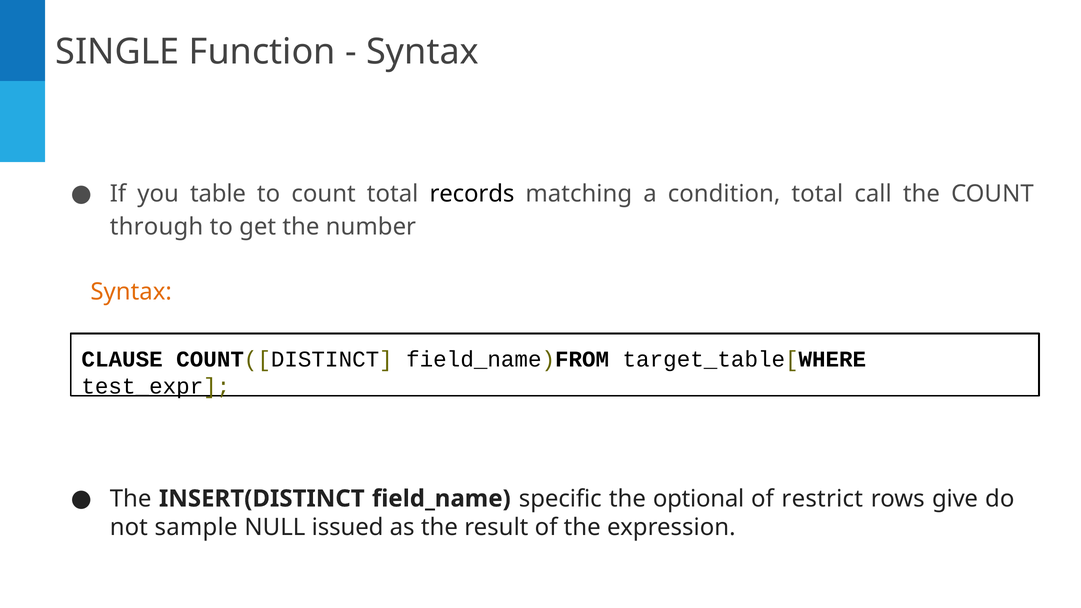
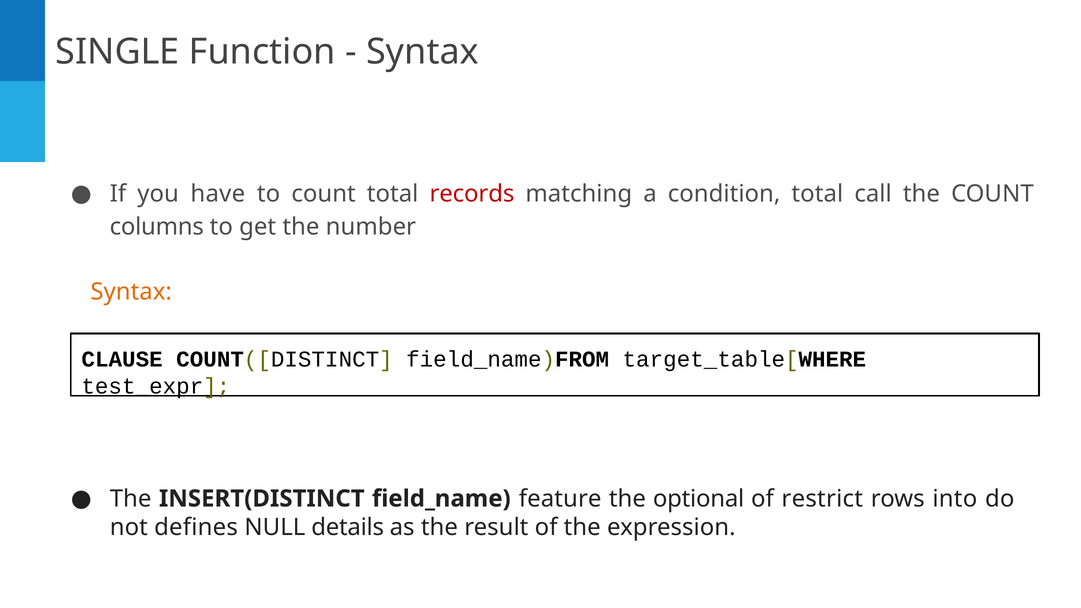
table: table -> have (218, 194)
records colour: black -> red (472, 194)
through: through -> columns (157, 227)
specific: specific -> feature (560, 499)
give: give -> into (955, 499)
sample: sample -> defines (196, 528)
issued: issued -> details (348, 528)
